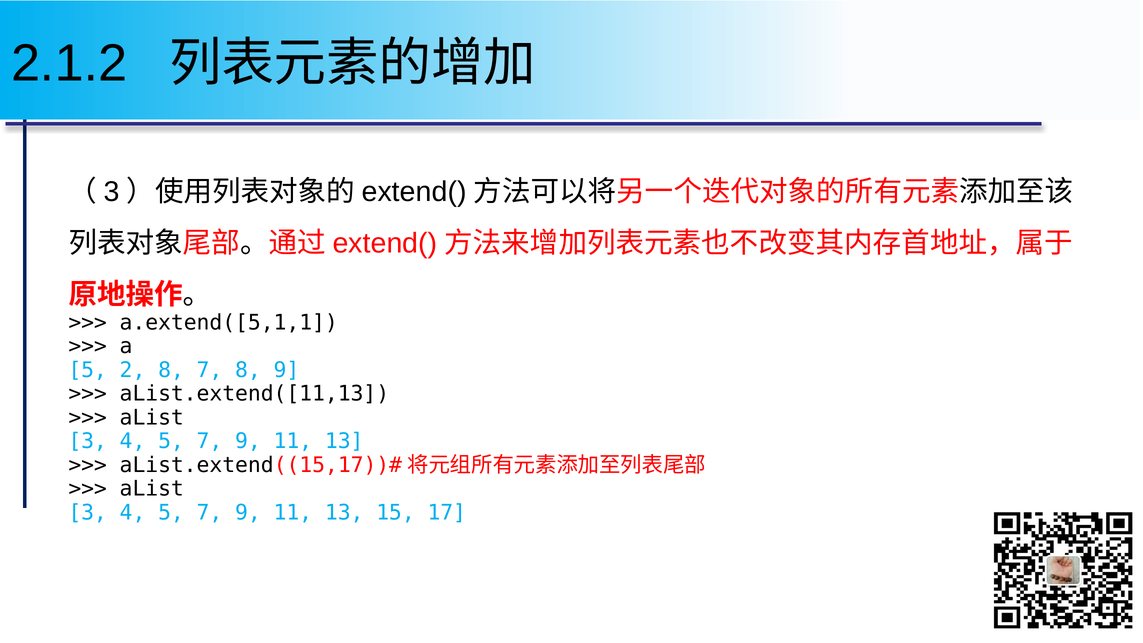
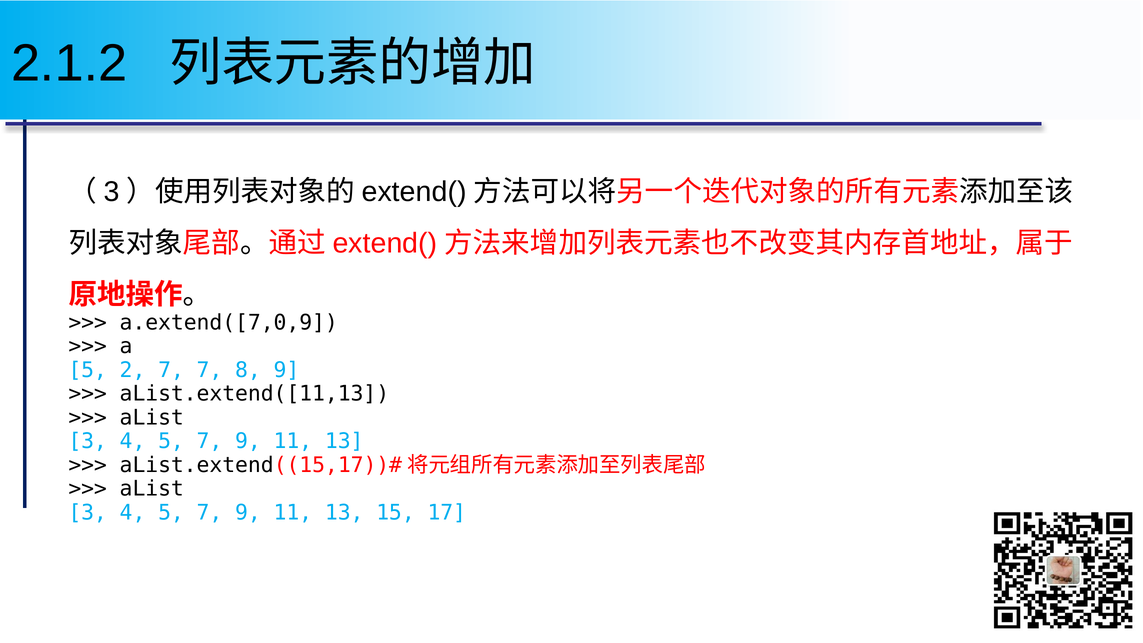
a.extend([5,1,1: a.extend([5,1,1 -> a.extend([7,0,9 (229, 323)
2 8: 8 -> 7 (171, 370)
